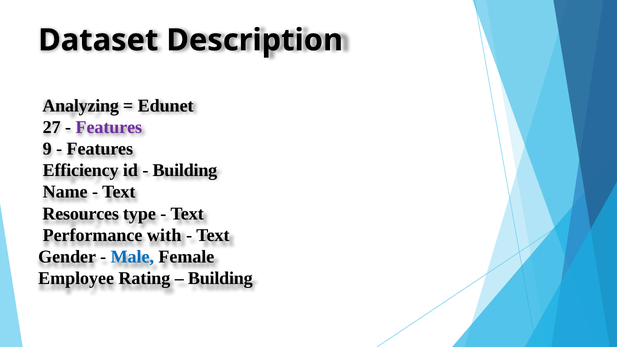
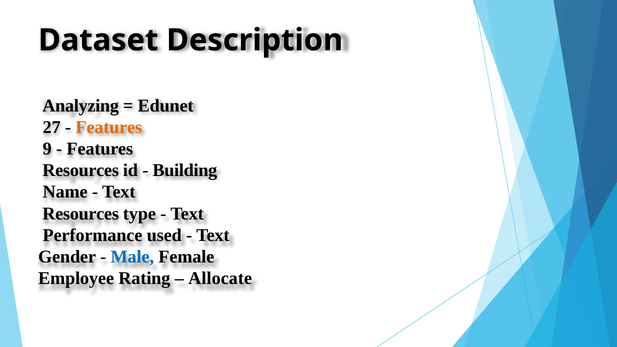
Features colour: purple -> orange (109, 127)
Efficiency: Efficiency -> Resources (81, 170)
with: with -> used (164, 235)
Building: Building -> Allocate (220, 278)
